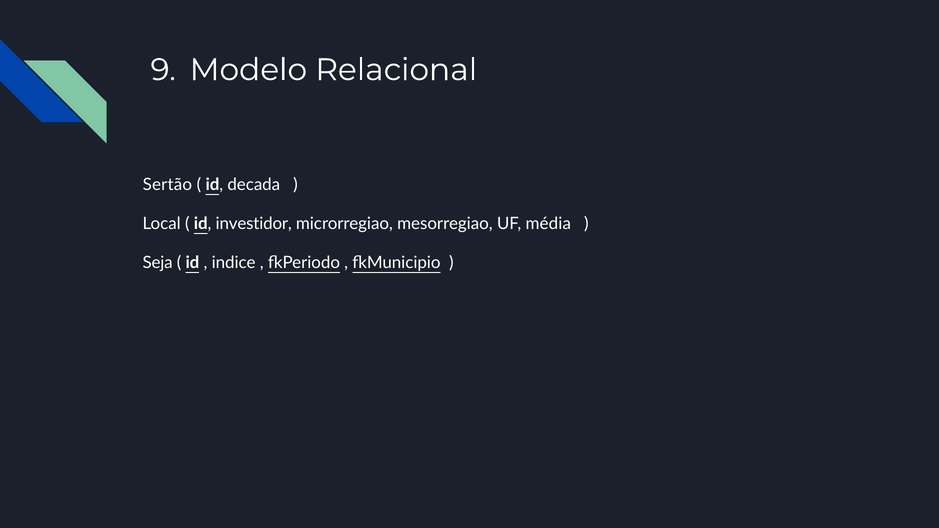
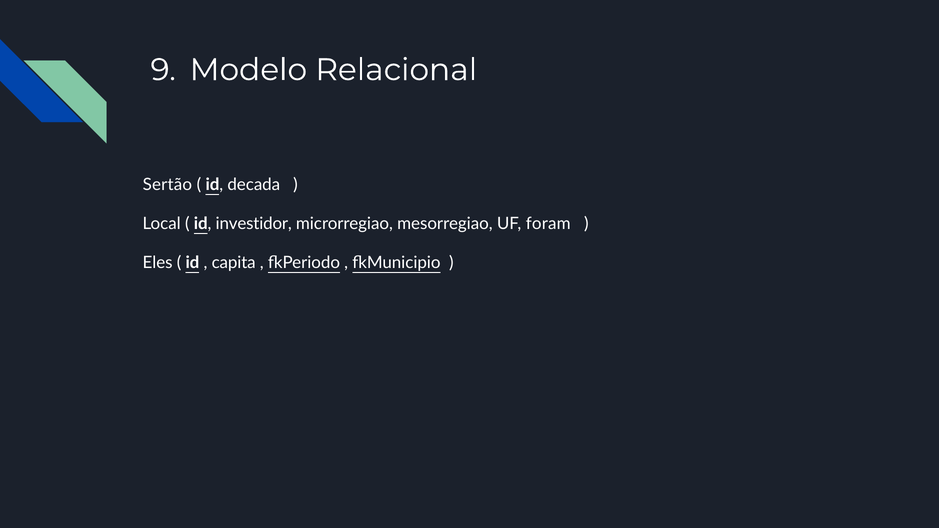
média: média -> foram (548, 224)
Seja: Seja -> Eles (158, 263)
indice: indice -> capita (234, 263)
